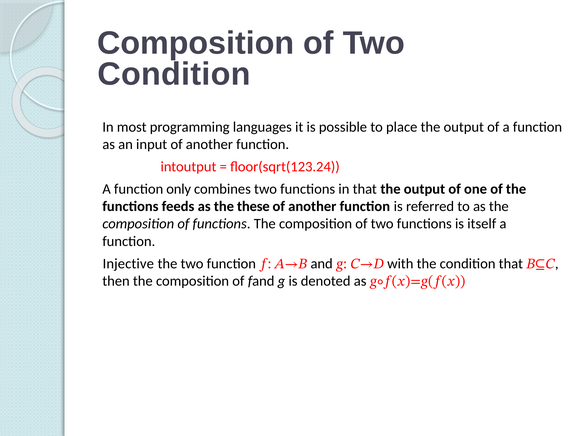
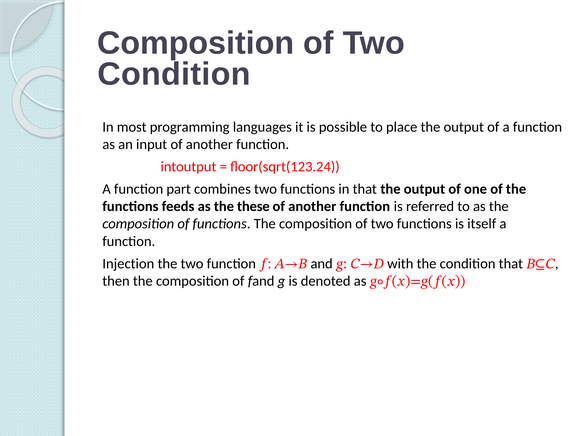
only: only -> part (179, 189)
Injective: Injective -> Injection (128, 264)
